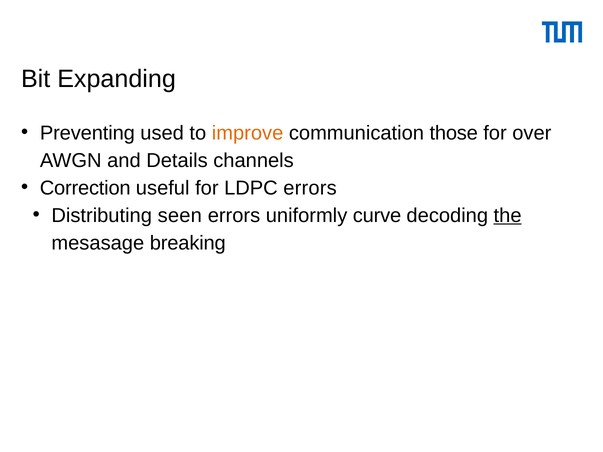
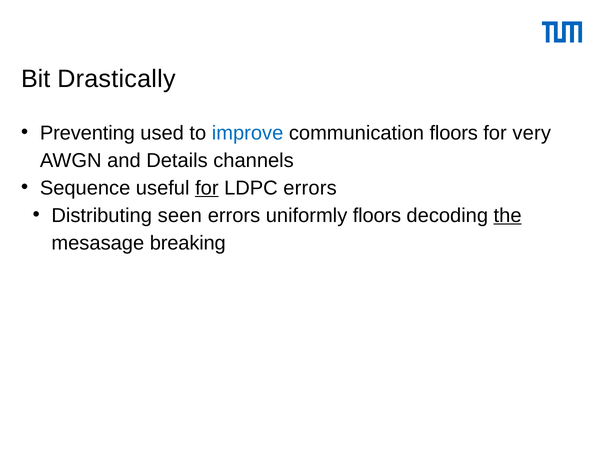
Expanding: Expanding -> Drastically (116, 79)
improve colour: orange -> blue (248, 133)
communication those: those -> floors (454, 133)
over: over -> very (532, 133)
Correction: Correction -> Sequence (85, 188)
for underline: none -> present (207, 188)
uniformly curve: curve -> floors (377, 216)
